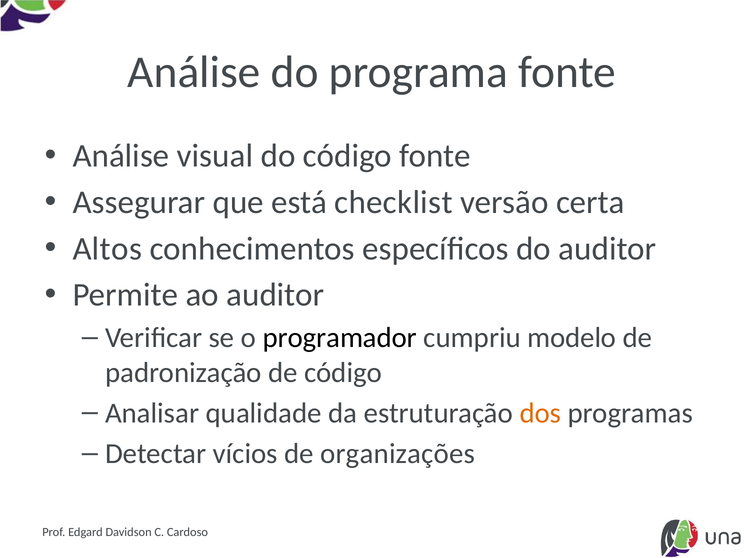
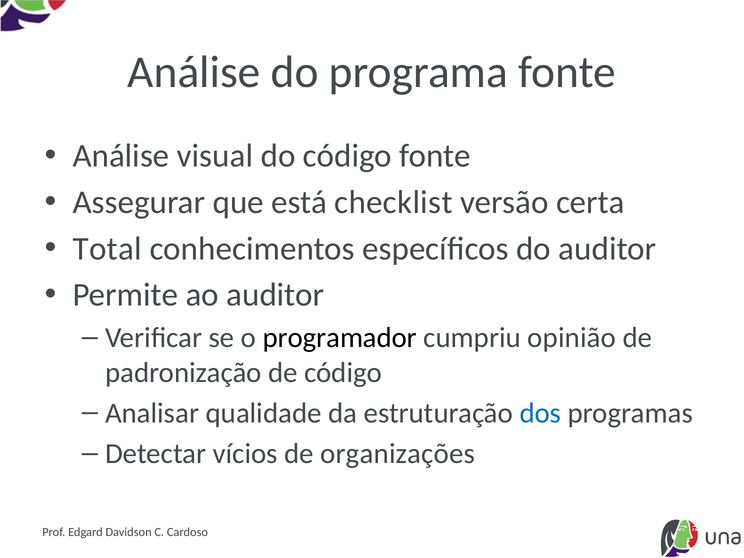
Altos: Altos -> Total (107, 249)
modelo: modelo -> opinião (572, 338)
dos colour: orange -> blue (540, 413)
